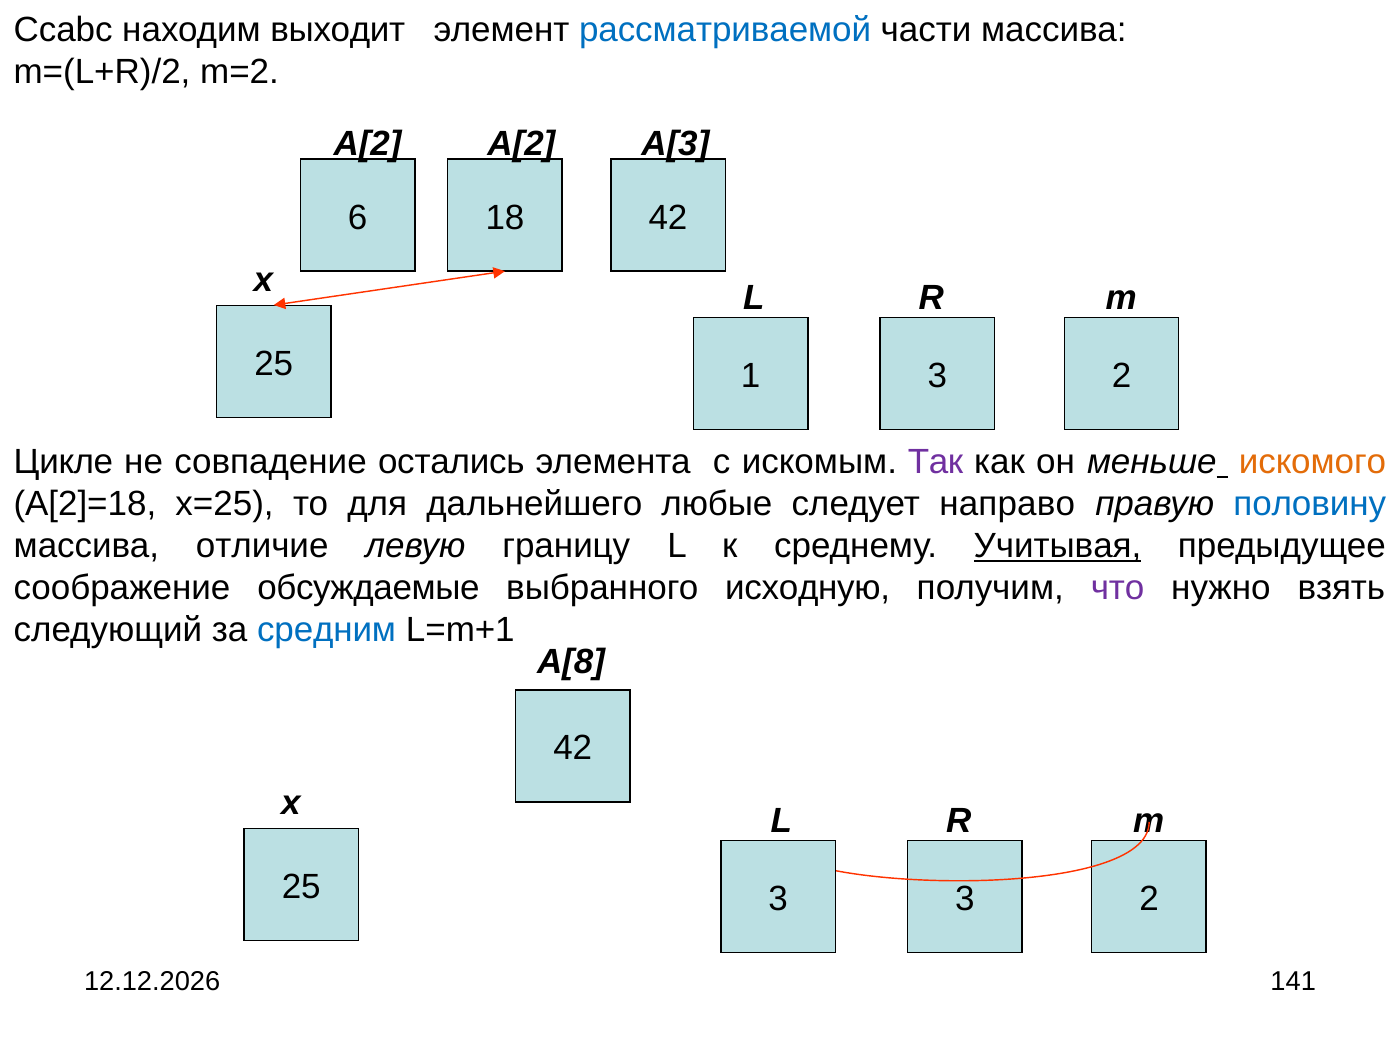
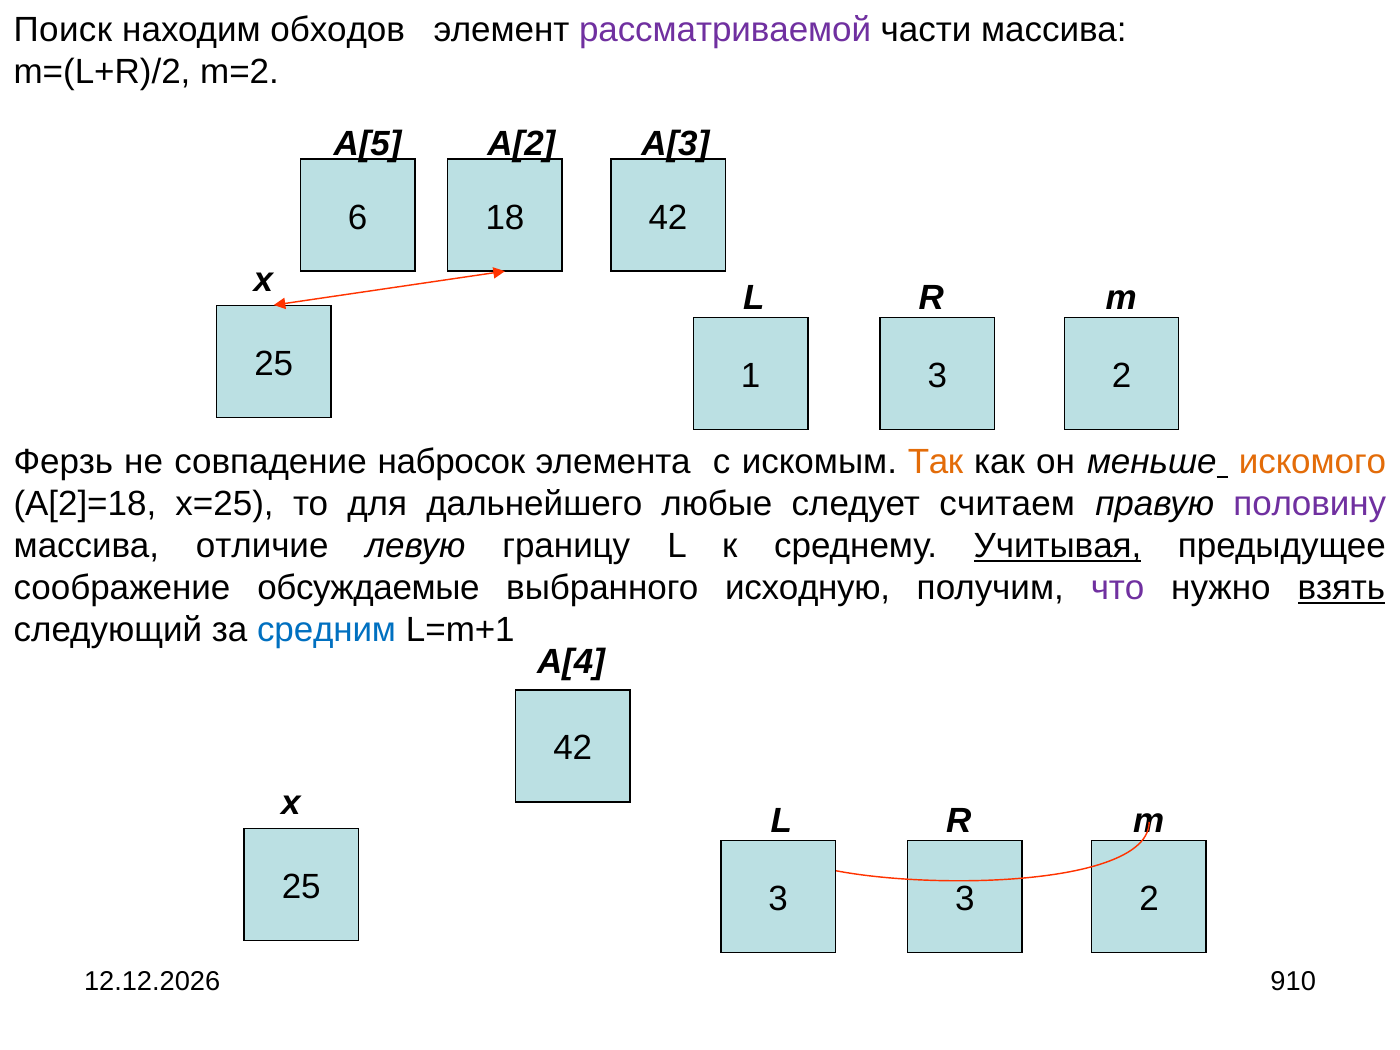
Ccabc: Ccabc -> Поиск (63, 30)
выходит: выходит -> обходов (338, 30)
рассматриваемой colour: blue -> purple (725, 30)
A[2: A[2 -> A[5 (368, 144)
Цикле: Цикле -> Ферзь (63, 462)
остались: остались -> набросок (451, 462)
Так colour: purple -> orange (936, 462)
направо: направо -> считаем (1007, 504)
половину colour: blue -> purple (1310, 504)
взять underline: none -> present (1341, 588)
A[8: A[8 -> A[4 (571, 662)
141: 141 -> 910 (1293, 981)
